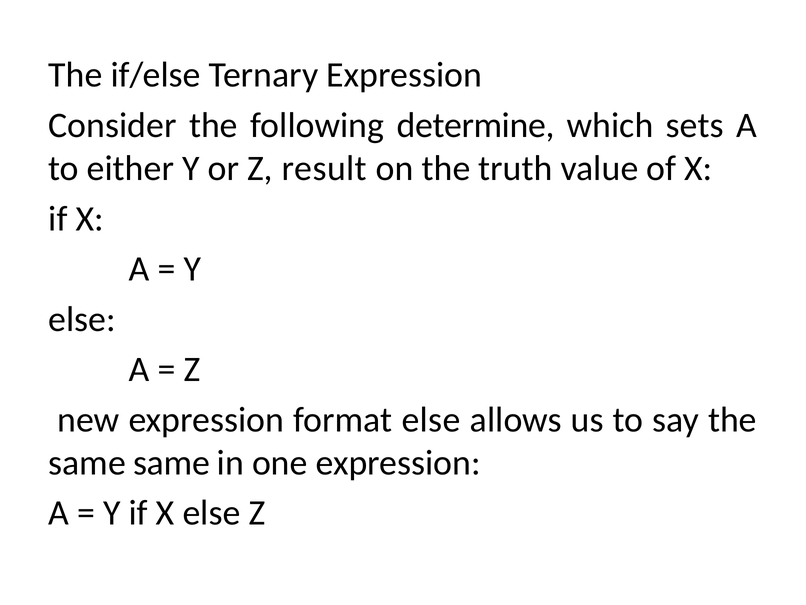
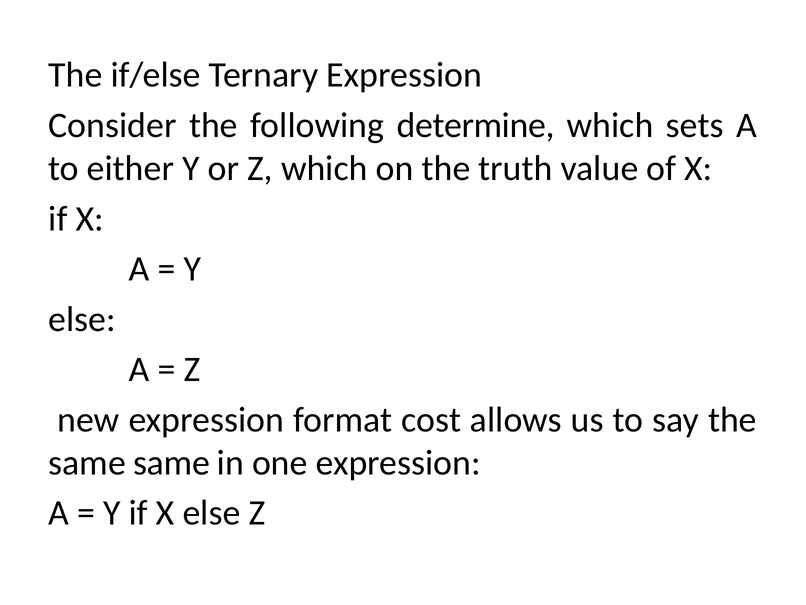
Z result: result -> which (324, 168)
format else: else -> cost (431, 419)
